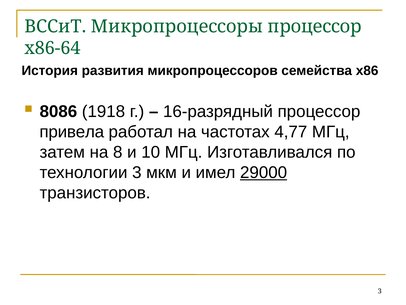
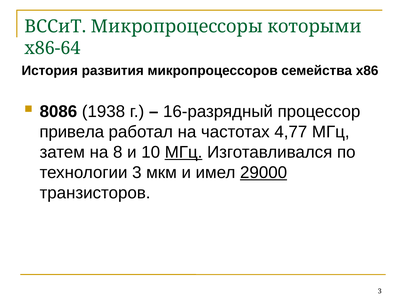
Микропроцессоры процессор: процессор -> которыми (315, 26)
1918: 1918 -> 1938 (104, 111)
МГц underline: none -> present (184, 152)
